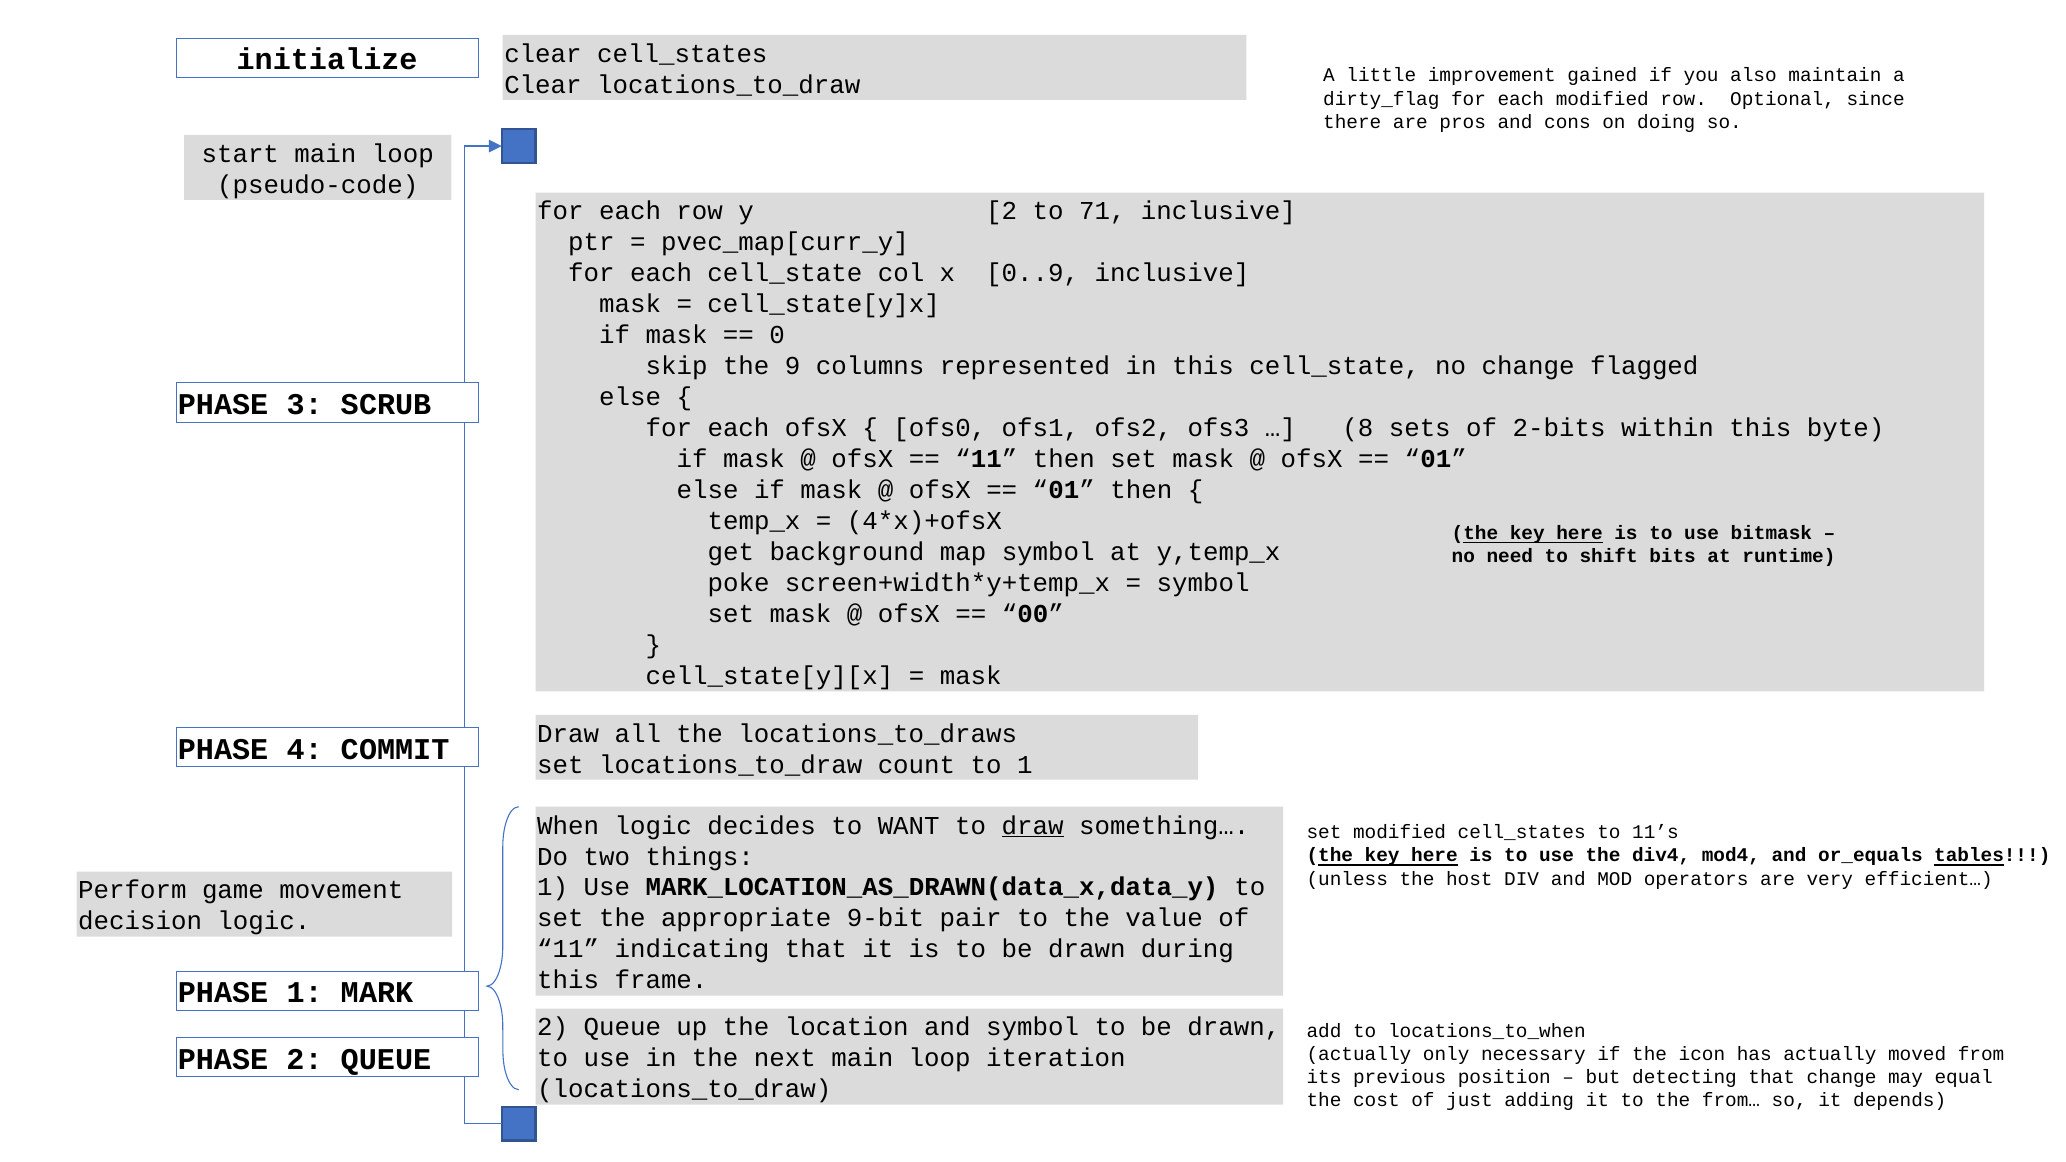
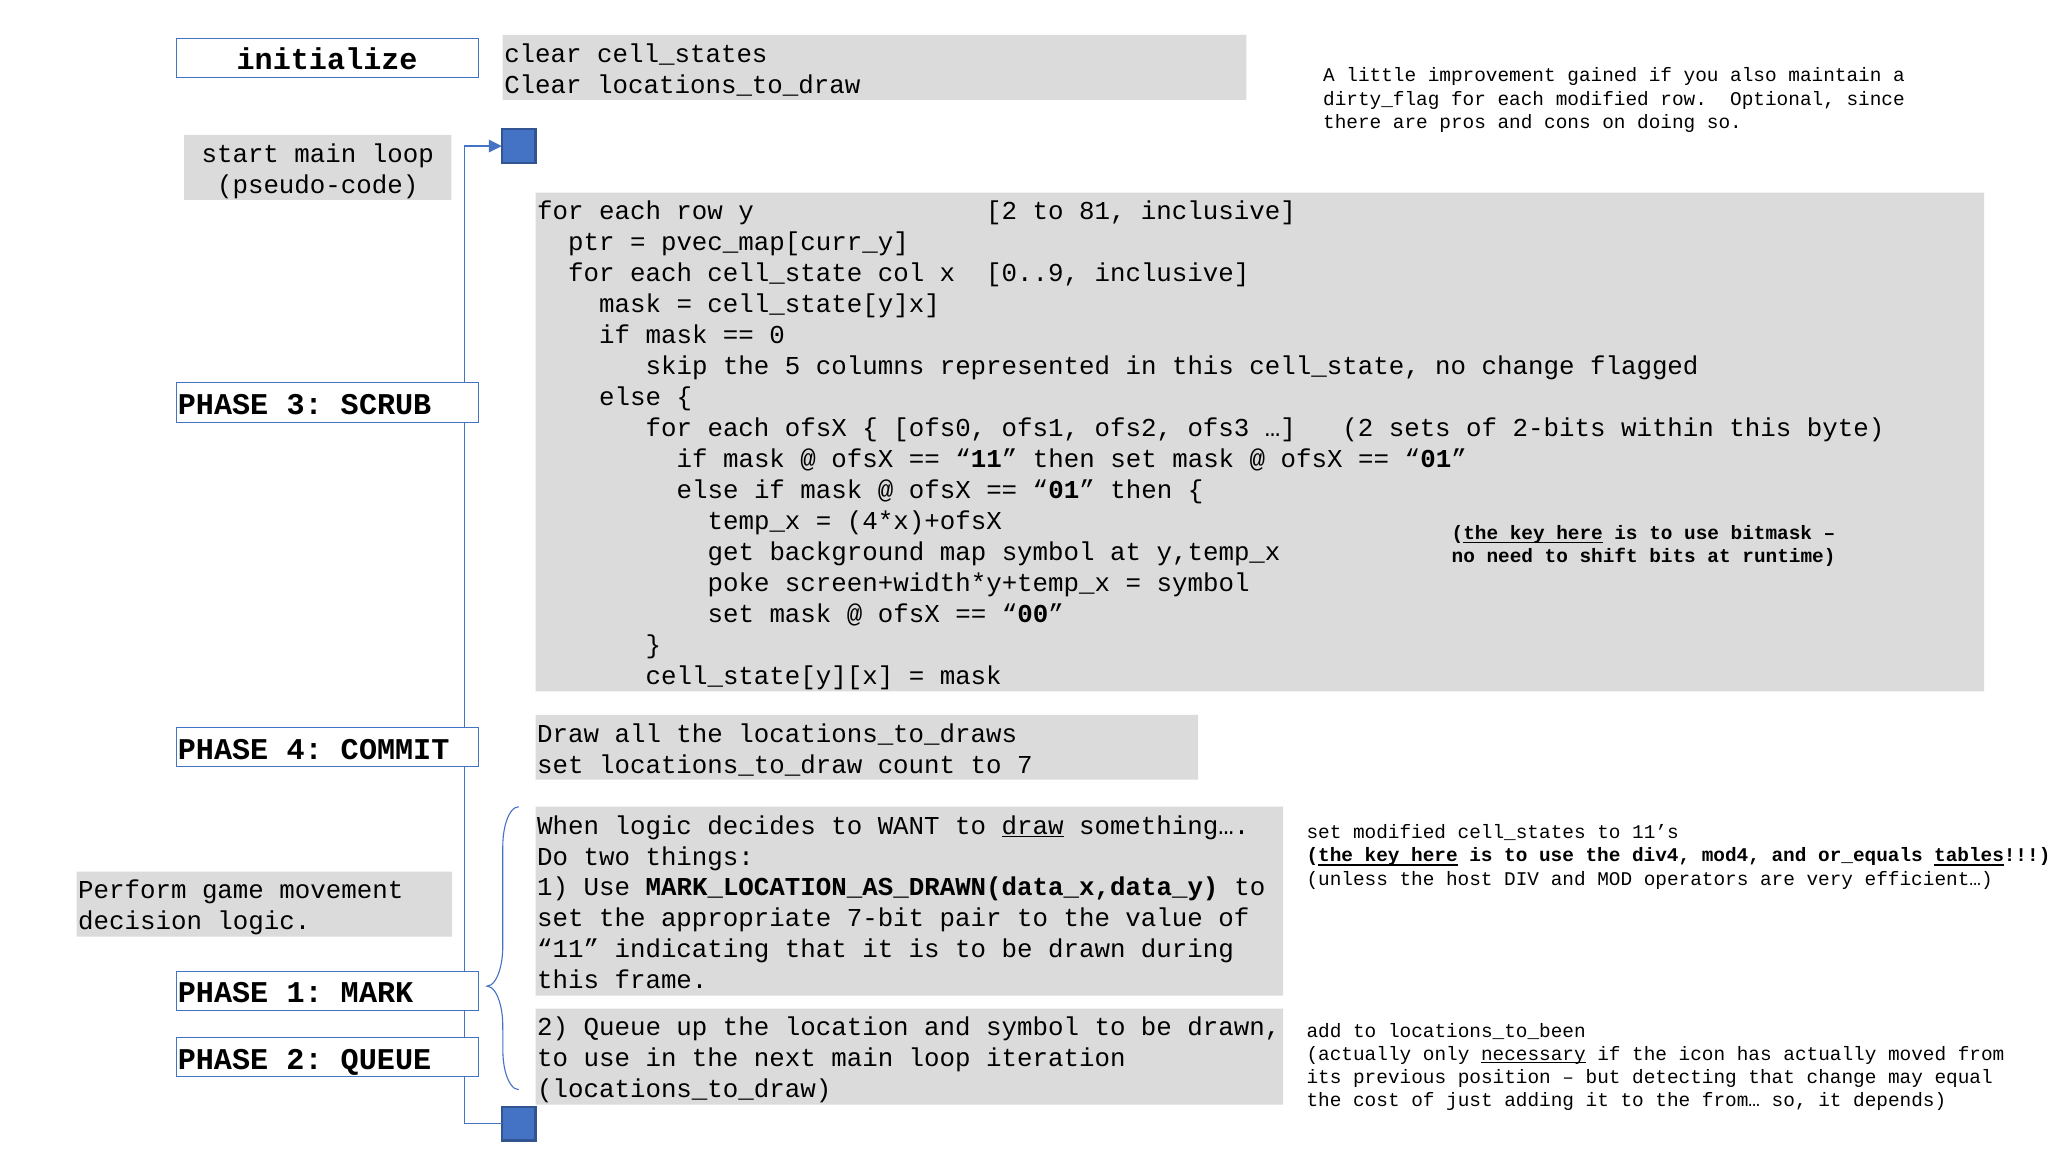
71: 71 -> 81 (1102, 211)
9: 9 -> 5 (793, 366)
8: 8 -> 2 (1358, 428)
to 1: 1 -> 7 (1025, 765)
9-bit: 9-bit -> 7-bit (886, 919)
locations_to_when: locations_to_when -> locations_to_been (1487, 1031)
necessary underline: none -> present (1533, 1054)
